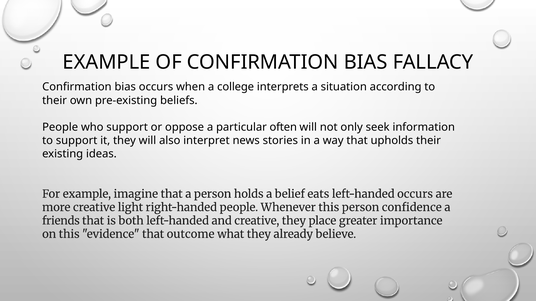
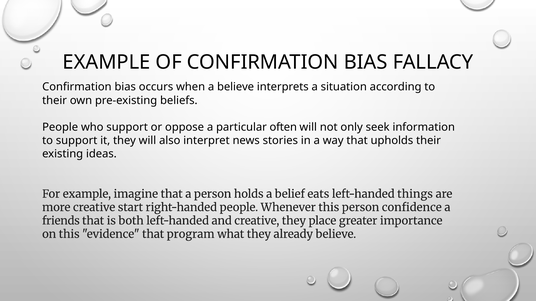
a college: college -> believe (236, 87)
left-handed occurs: occurs -> things (415, 194)
light: light -> start (130, 208)
outcome: outcome -> program (191, 235)
